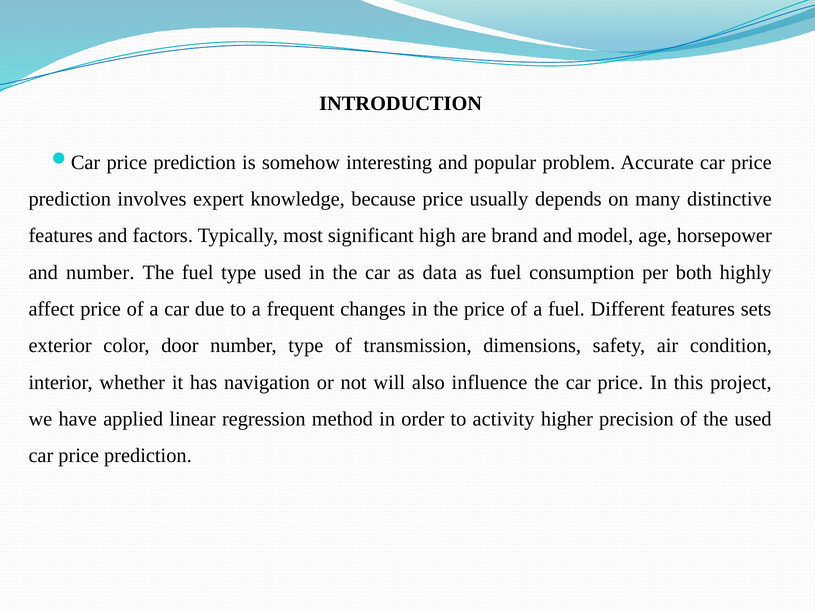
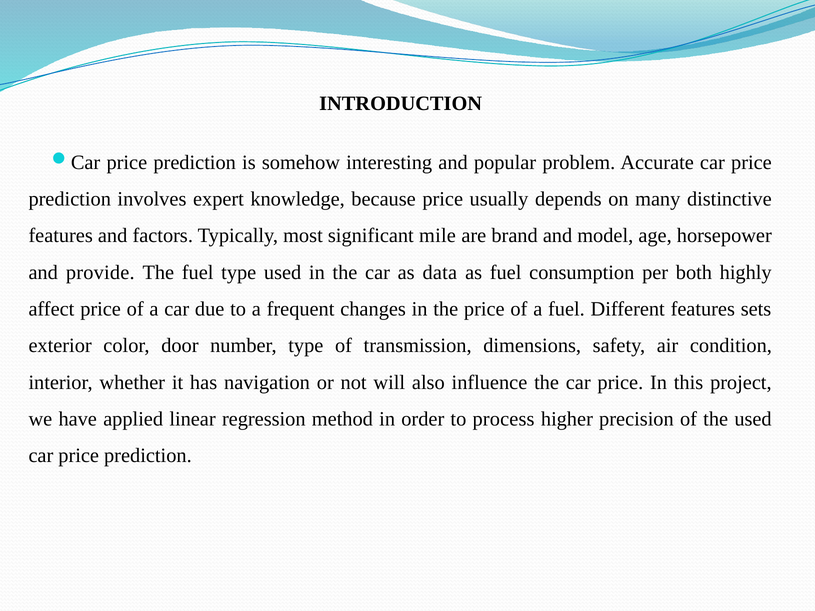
high: high -> mile (438, 236)
and number: number -> provide (100, 272)
activity: activity -> process (504, 419)
